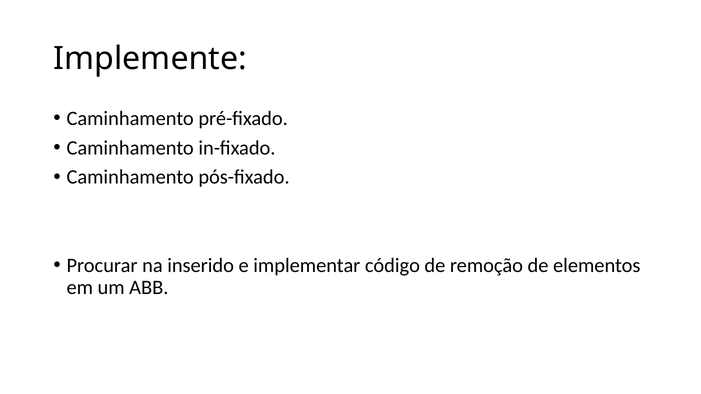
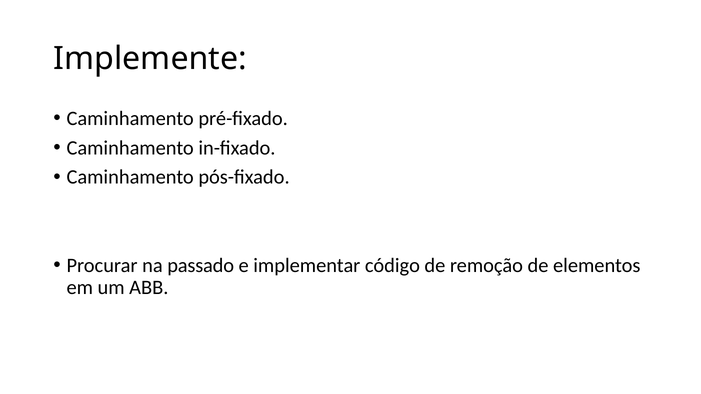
inserido: inserido -> passado (201, 265)
